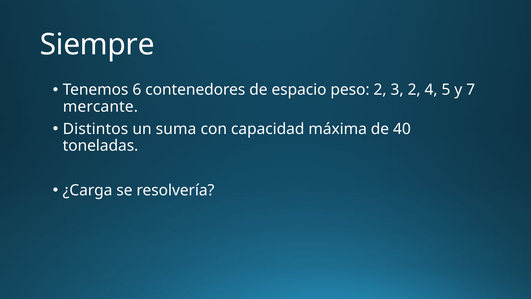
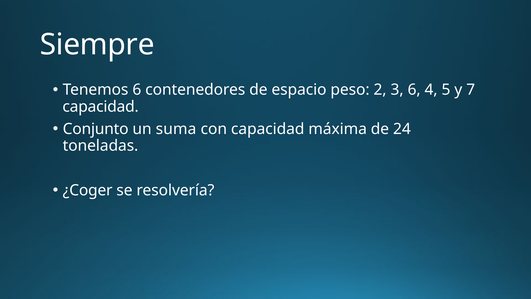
3 2: 2 -> 6 (414, 90)
mercante: mercante -> capacidad (101, 107)
Distintos: Distintos -> Conjunto (96, 129)
40: 40 -> 24 (402, 129)
¿Carga: ¿Carga -> ¿Coger (88, 190)
